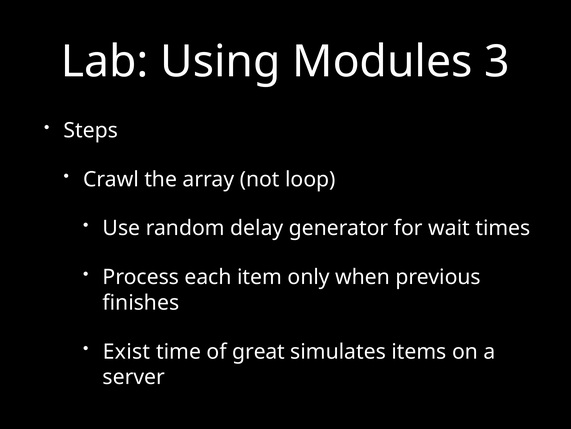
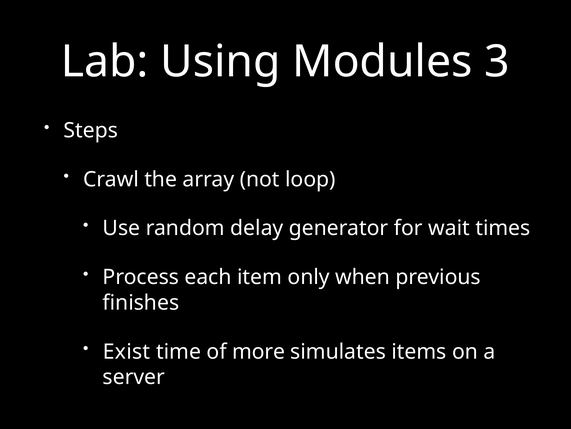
great: great -> more (259, 351)
